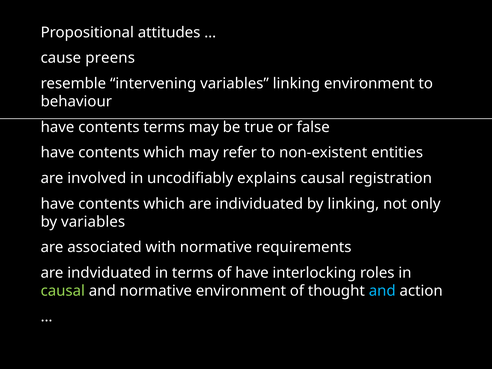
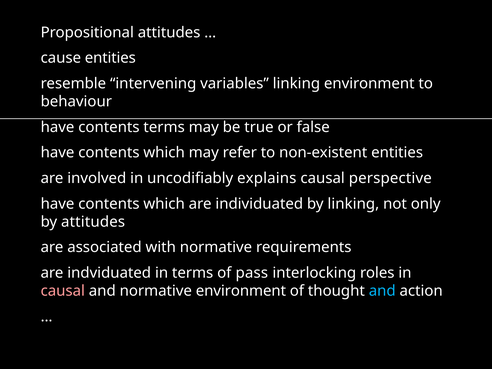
cause preens: preens -> entities (110, 58)
registration: registration -> perspective (390, 178)
by variables: variables -> attitudes (93, 222)
of have: have -> pass (252, 273)
causal colour: light green -> pink (63, 291)
